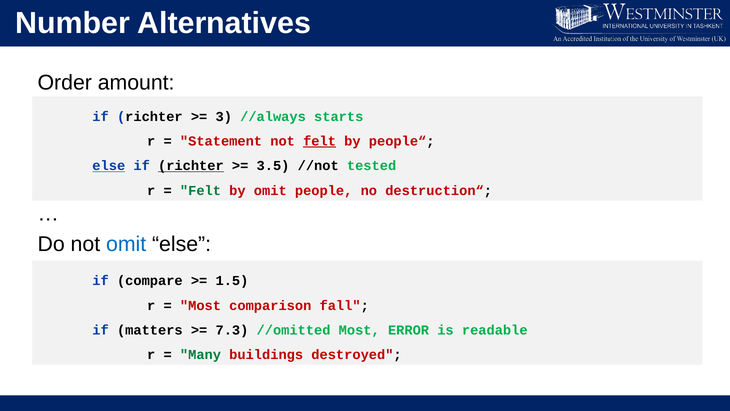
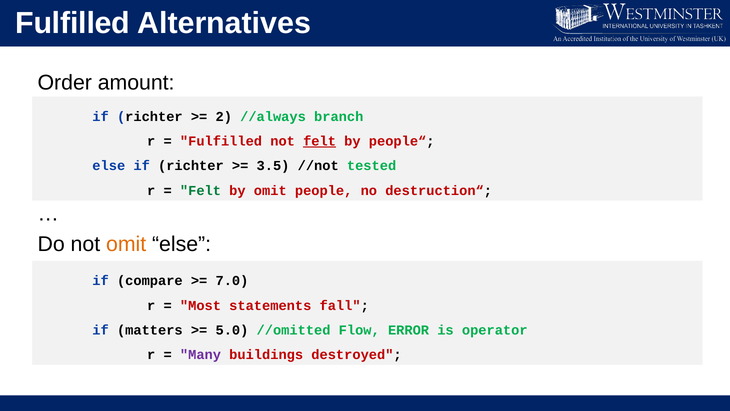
Number: Number -> Fulfilled (73, 23)
3: 3 -> 2 (224, 116)
starts: starts -> branch (339, 116)
Statement: Statement -> Fulfilled (221, 141)
else underline: present -> none (109, 166)
richter underline: present -> none (191, 166)
omit colour: blue -> orange (126, 244)
1.5: 1.5 -> 7.0 (232, 281)
comparison: comparison -> statements (270, 305)
7.3: 7.3 -> 5.0 (232, 330)
//omitted Most: Most -> Flow (359, 330)
readable: readable -> operator (495, 330)
Many colour: green -> purple (200, 355)
